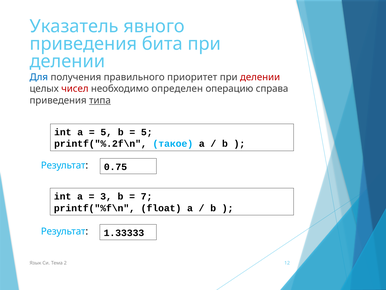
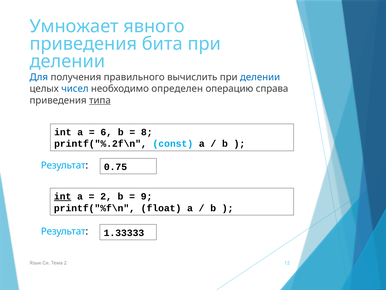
Указатель: Указатель -> Умножает (74, 26)
приоритет: приоритет -> вычислить (192, 77)
делении colour: red -> blue (260, 77)
чисел colour: red -> blue (75, 89)
5: 5 -> 6 (106, 132)
5: 5 -> 8 (147, 132)
такое: такое -> const (173, 144)
int underline: none -> present (63, 196)
3: 3 -> 2 (106, 196)
7: 7 -> 9 (147, 196)
